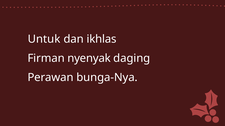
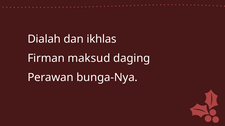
Untuk: Untuk -> Dialah (44, 39)
nyenyak: nyenyak -> maksud (89, 58)
